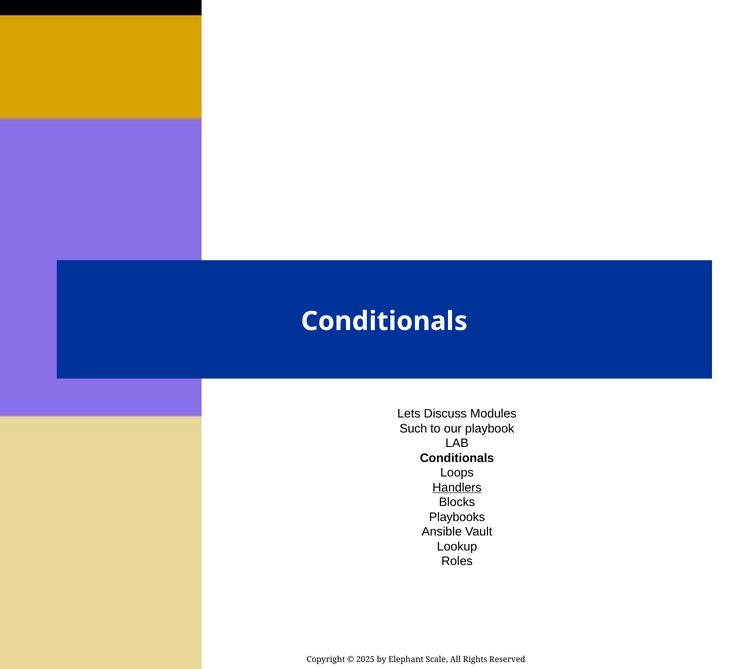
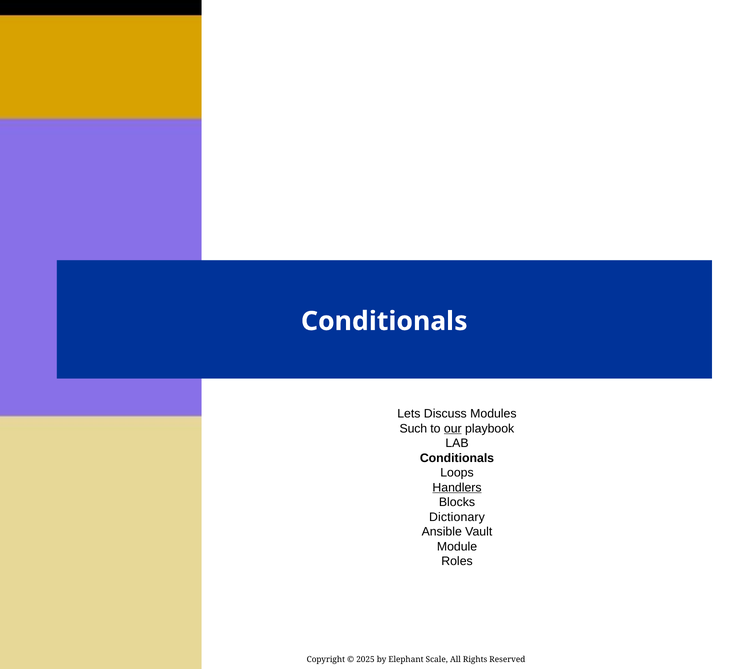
our underline: none -> present (453, 429)
Playbooks: Playbooks -> Dictionary (457, 517)
Lookup: Lookup -> Module (457, 547)
